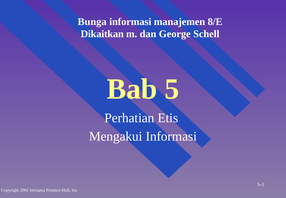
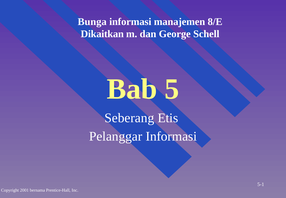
Perhatian: Perhatian -> Seberang (129, 118)
Mengakui: Mengakui -> Pelanggar (116, 136)
